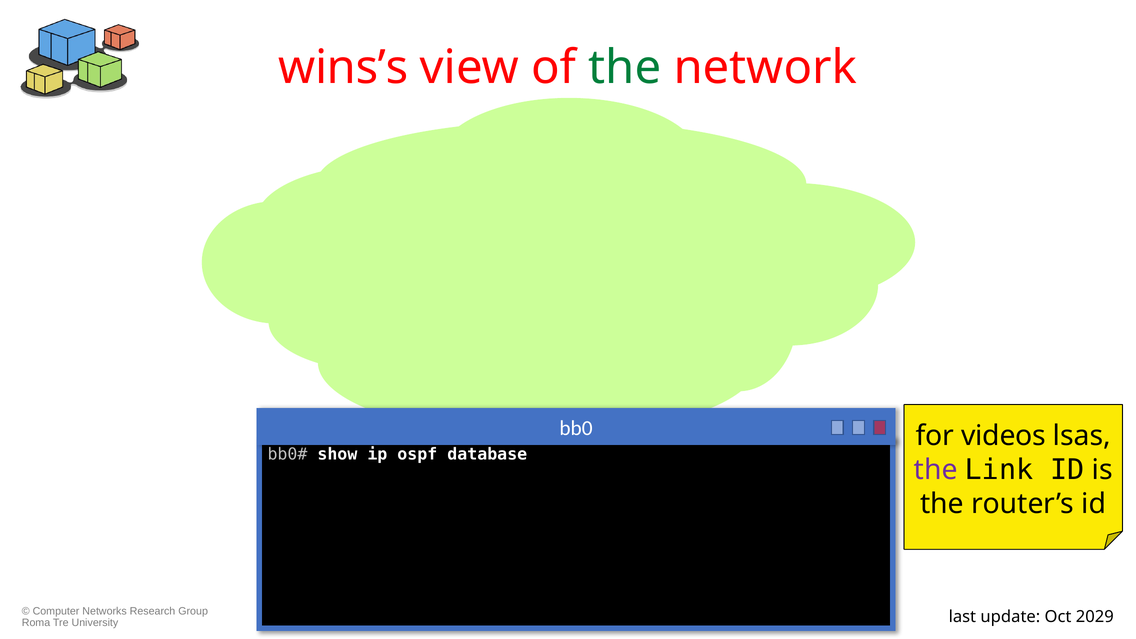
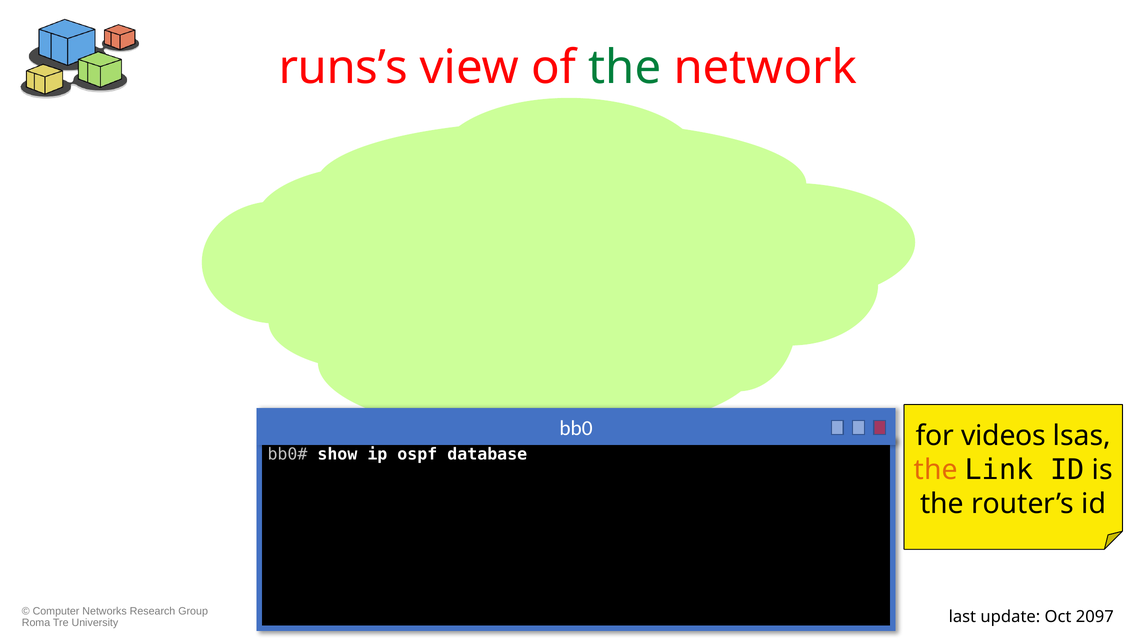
wins’s: wins’s -> runs’s (343, 67)
the colour: purple -> orange (936, 470)
2029: 2029 -> 2097 (1095, 617)
